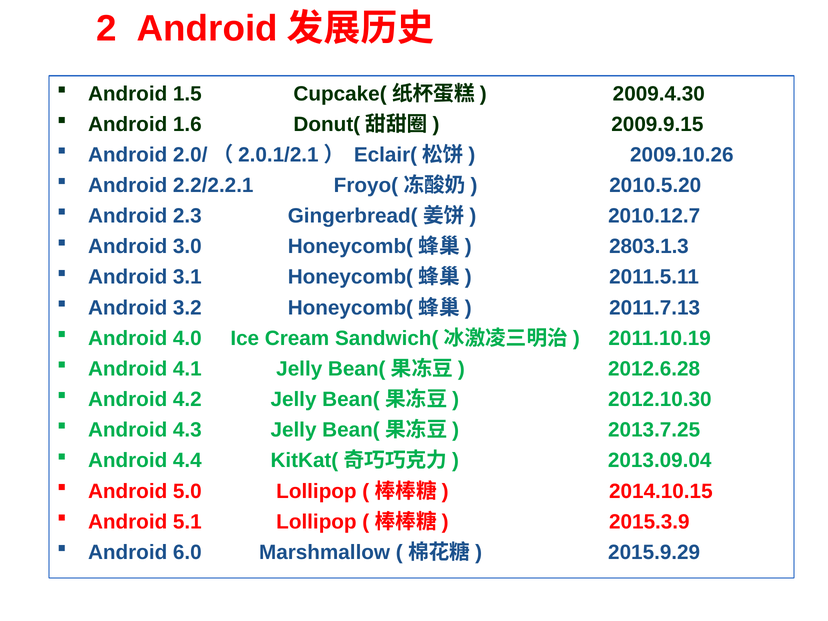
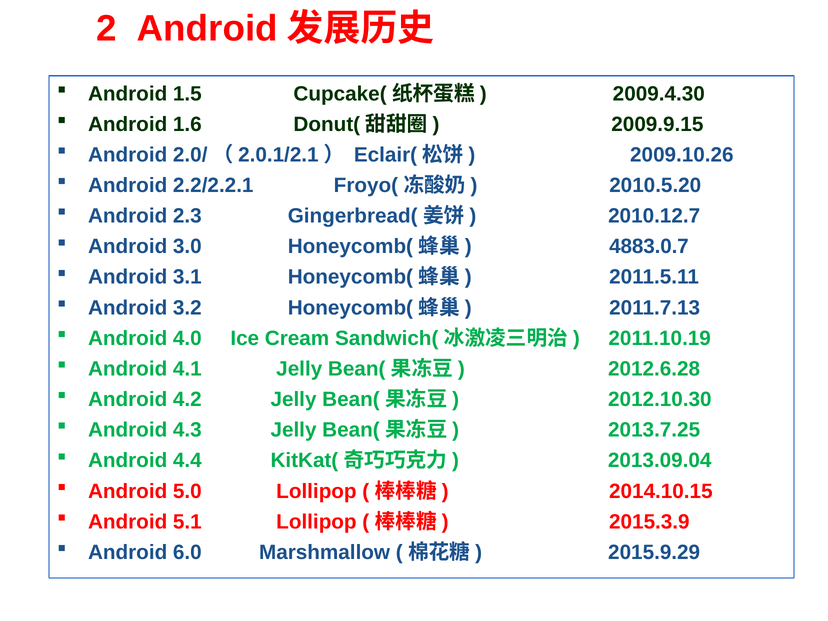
2803.1.3: 2803.1.3 -> 4883.0.7 (649, 247)
